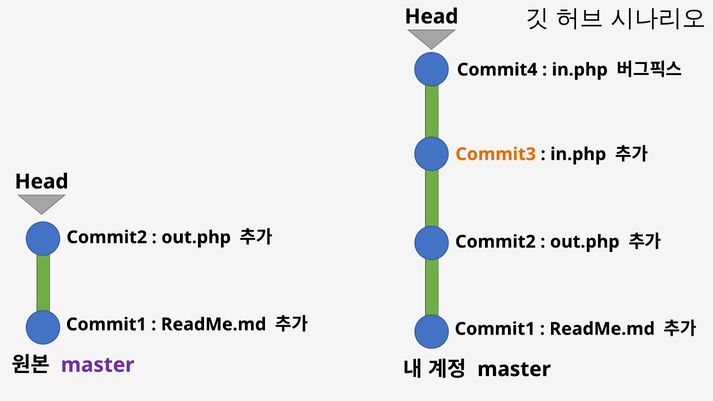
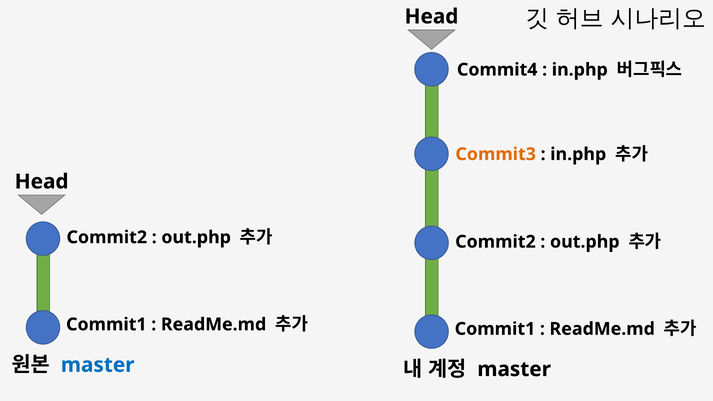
master colour: purple -> blue (98, 365)
